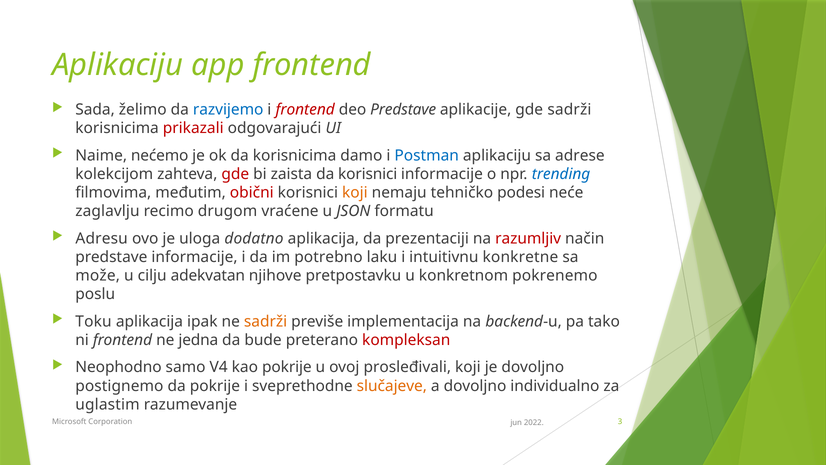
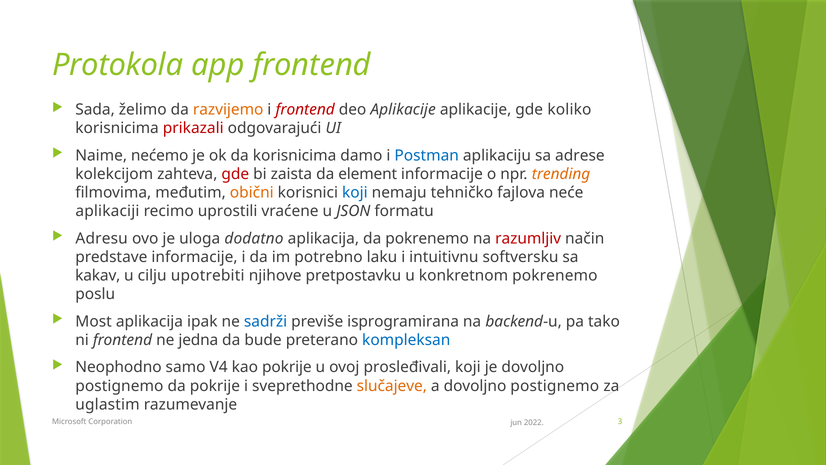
Aplikaciju: Aplikaciju -> Protokola (118, 65)
razvijemo colour: blue -> orange (228, 110)
deo Predstave: Predstave -> Aplikacije (403, 110)
gde sadrži: sadrži -> koliko (569, 110)
da korisnici: korisnici -> element (368, 174)
trending colour: blue -> orange (561, 174)
obični colour: red -> orange (252, 193)
koji colour: orange -> blue (355, 193)
podesi: podesi -> fajlova (521, 193)
zaglavlju: zaglavlju -> aplikaciji (107, 211)
drugom: drugom -> uprostili (228, 211)
da prezentaciji: prezentaciji -> pokrenemo (427, 238)
konkretne: konkretne -> softversku (521, 257)
može: može -> kakav (98, 275)
adekvatan: adekvatan -> upotrebiti (208, 275)
Toku: Toku -> Most (94, 321)
sadrži colour: orange -> blue (266, 321)
implementacija: implementacija -> isprogramirana (403, 321)
kompleksan colour: red -> blue (406, 340)
a dovoljno individualno: individualno -> postignemo (555, 386)
